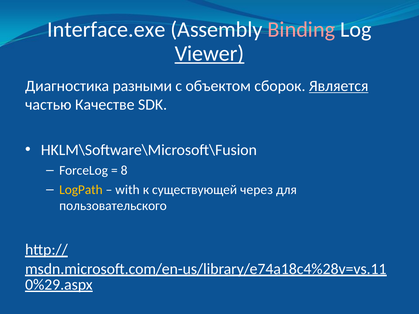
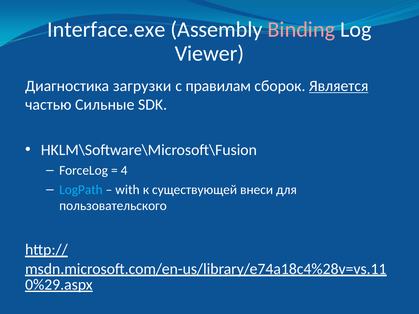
Viewer underline: present -> none (210, 54)
разными: разными -> загрузки (142, 86)
объектом: объектом -> правилам (218, 86)
Качестве: Качестве -> Сильные (105, 105)
8: 8 -> 4 (124, 171)
LogPath colour: yellow -> light blue (81, 190)
через: через -> внеси (257, 190)
